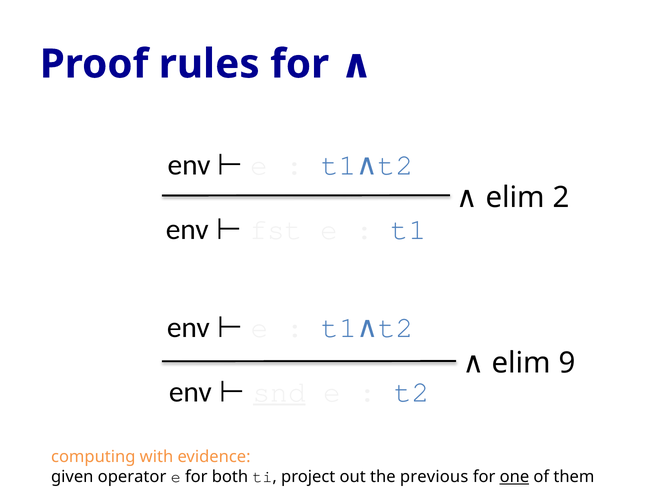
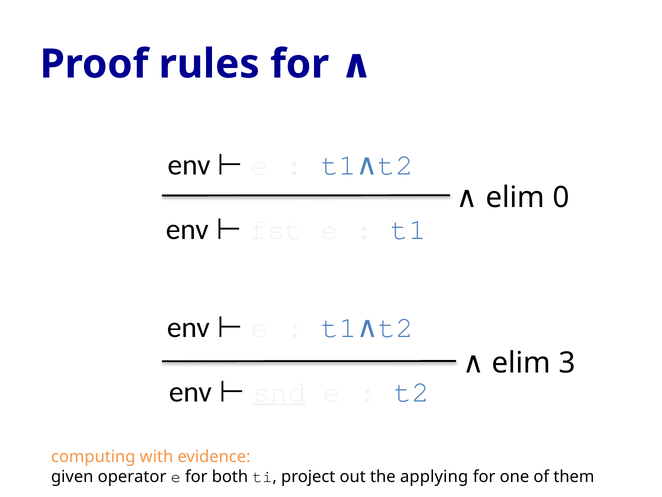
2: 2 -> 0 (561, 197)
9: 9 -> 3 (567, 363)
previous: previous -> applying (434, 476)
one underline: present -> none (514, 476)
